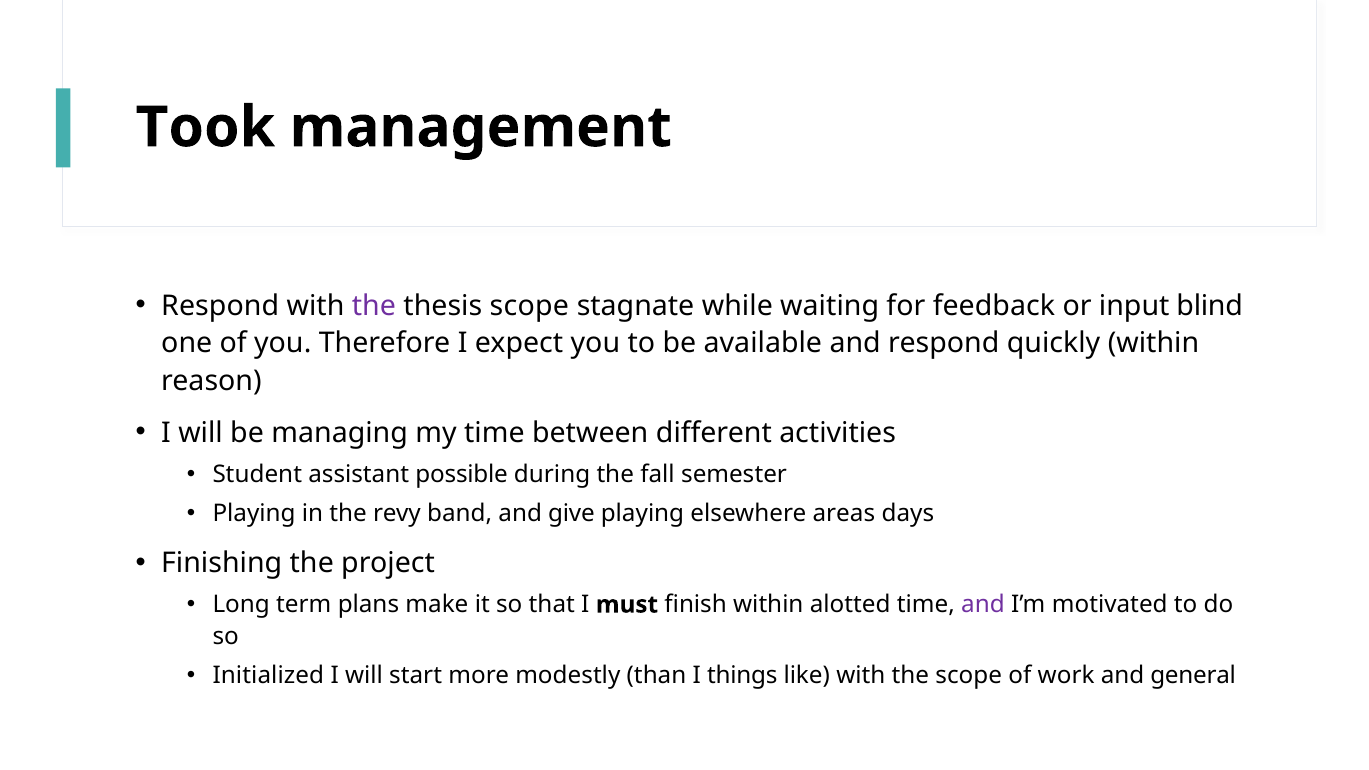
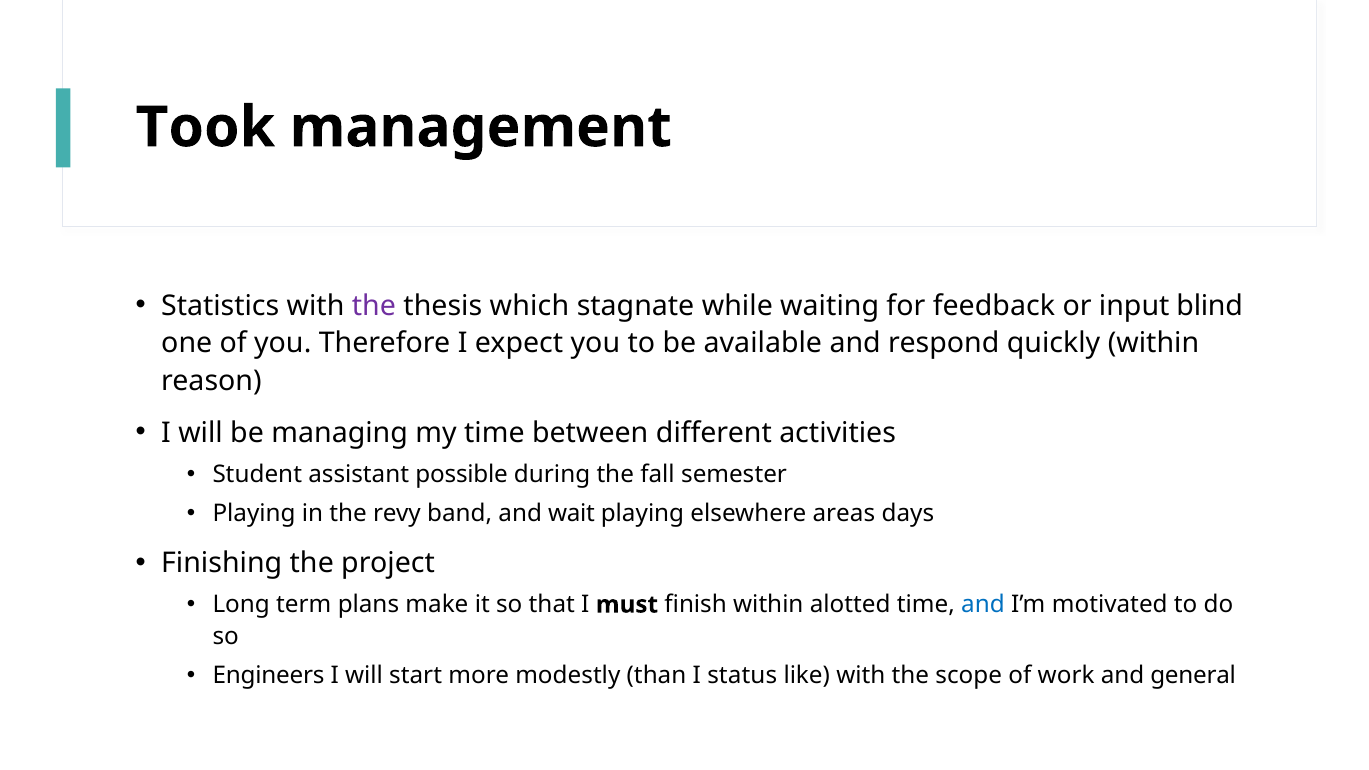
Respond: Respond -> Statistics (220, 306)
thesis scope: scope -> which (529, 306)
give: give -> wait (571, 514)
and colour: purple -> blue (983, 605)
Initialized: Initialized -> Engineers (268, 676)
things: things -> status (742, 676)
